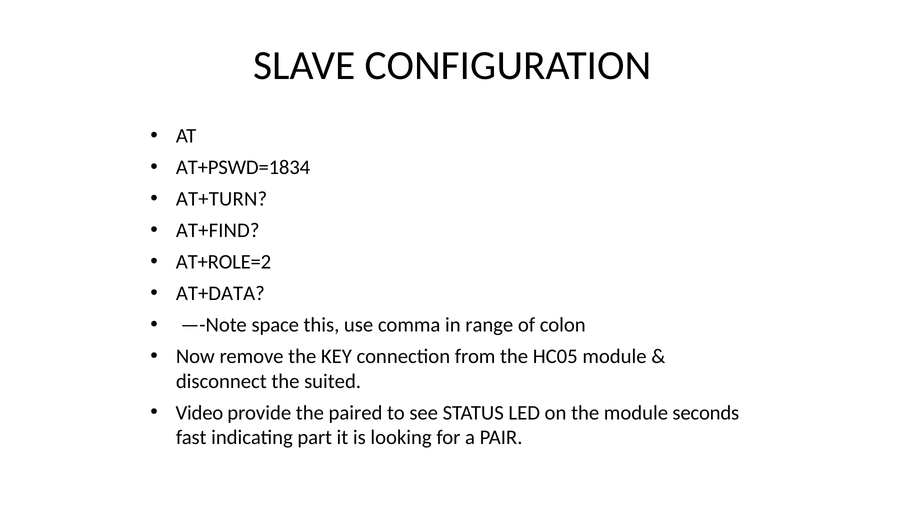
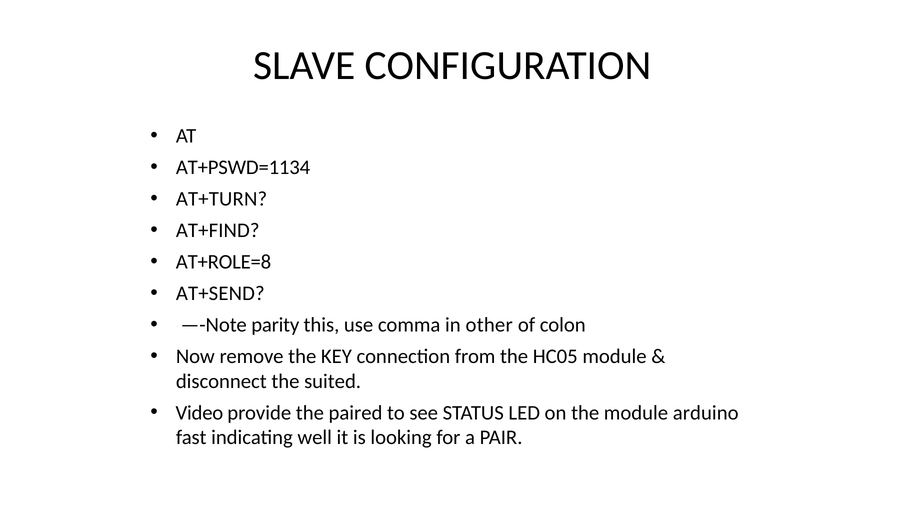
AT+PSWD=1834: AT+PSWD=1834 -> AT+PSWD=1134 (243, 168)
AT+ROLE=2: AT+ROLE=2 -> AT+ROLE=8 (224, 262)
AT+DATA: AT+DATA -> AT+SEND (220, 293)
space: space -> parity (275, 325)
range: range -> other (489, 325)
seconds: seconds -> arduino (706, 413)
part: part -> well (315, 438)
